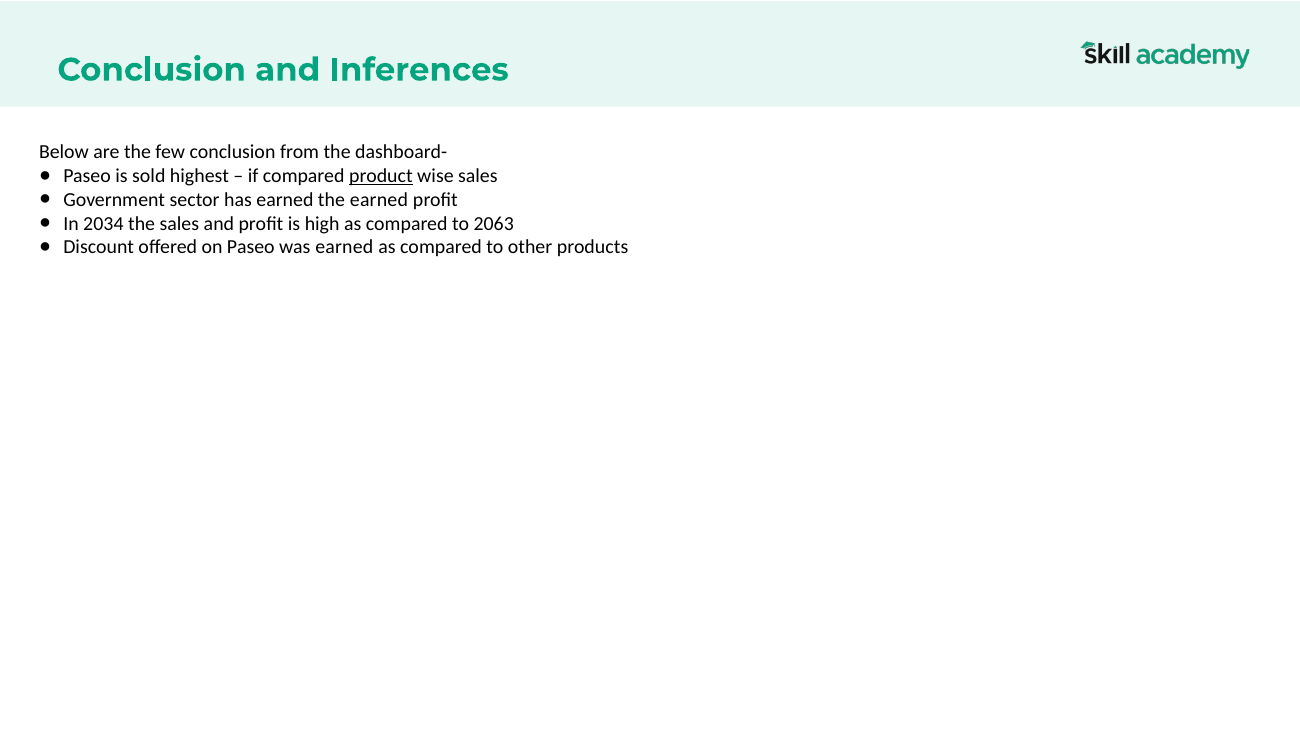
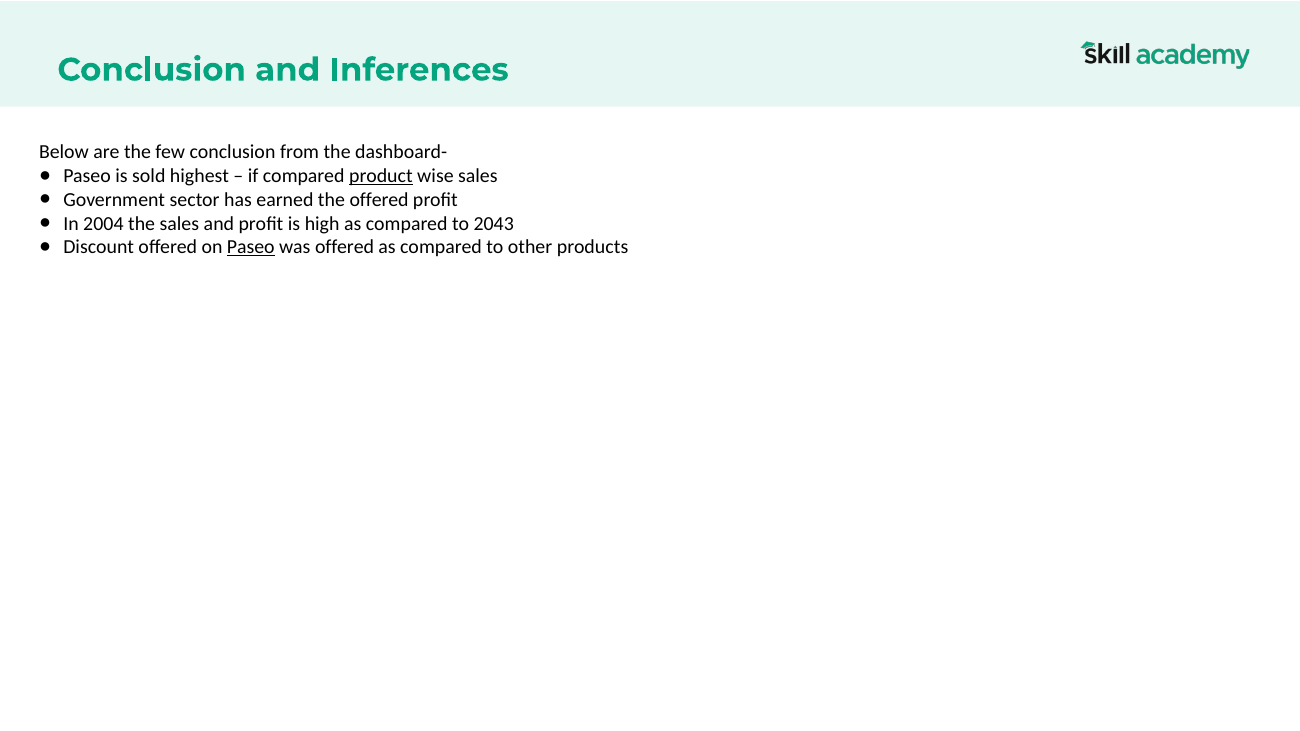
the earned: earned -> offered (379, 200)
2034: 2034 -> 2004 (103, 224)
2063: 2063 -> 2043 (494, 224)
Paseo underline: none -> present (251, 247)
was earned: earned -> offered (344, 247)
